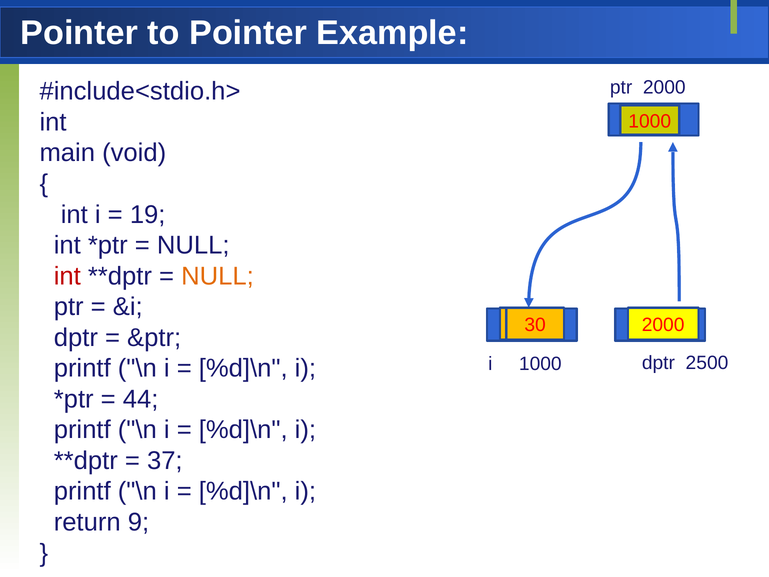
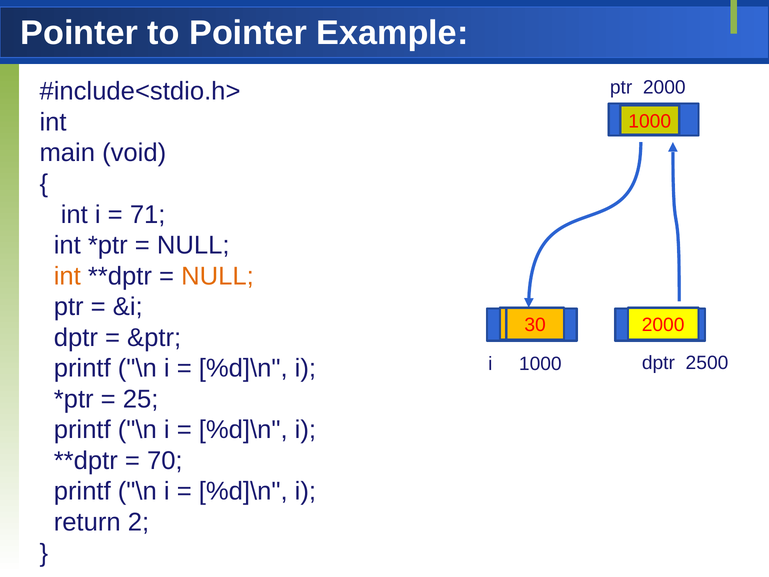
19: 19 -> 71 (148, 214)
int colour: red -> orange (67, 276)
44: 44 -> 25 (141, 399)
37: 37 -> 70 (165, 461)
9: 9 -> 2 (139, 522)
